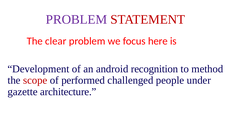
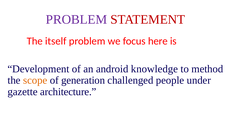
clear: clear -> itself (56, 41)
recognition: recognition -> knowledge (154, 69)
scope colour: red -> orange (35, 80)
performed: performed -> generation (83, 80)
